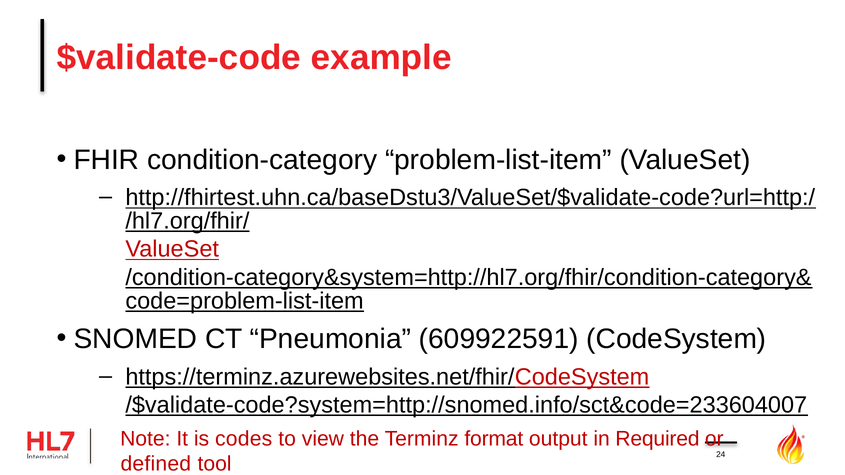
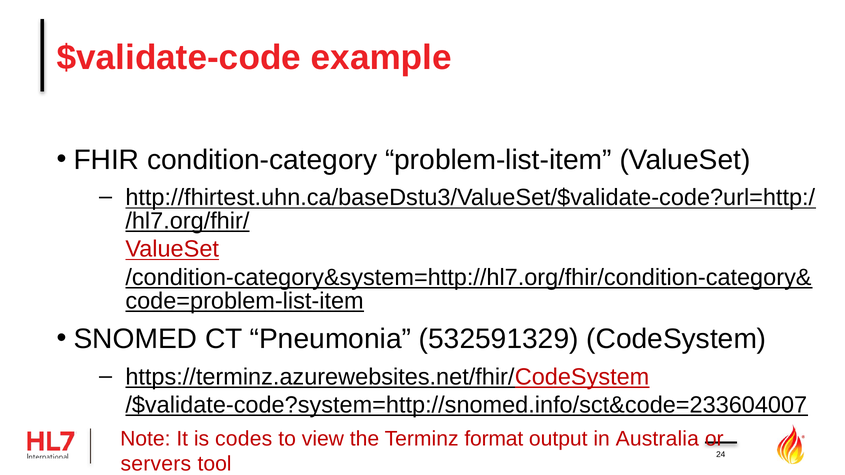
609922591: 609922591 -> 532591329 (499, 339)
Required: Required -> Australia (657, 439)
defined: defined -> servers (156, 464)
